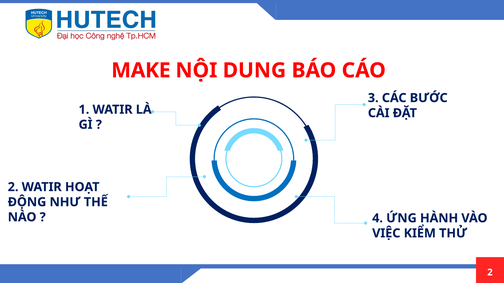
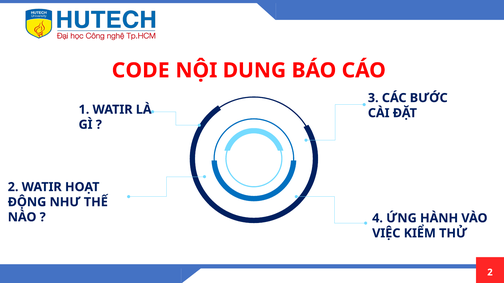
MAKE: MAKE -> CODE (141, 71)
